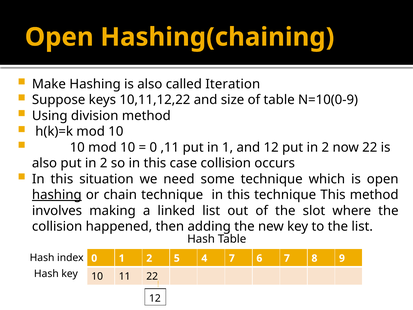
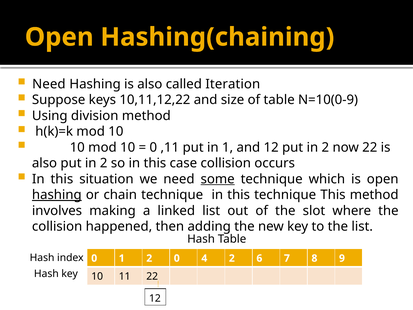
Make: Make -> Need (49, 84)
some underline: none -> present (218, 179)
2 5: 5 -> 0 (177, 258)
4 7: 7 -> 2 (232, 258)
